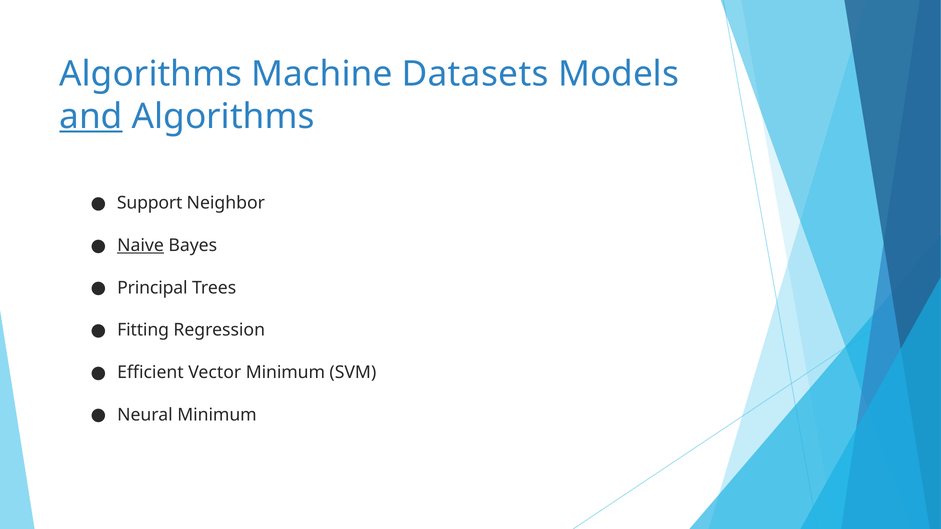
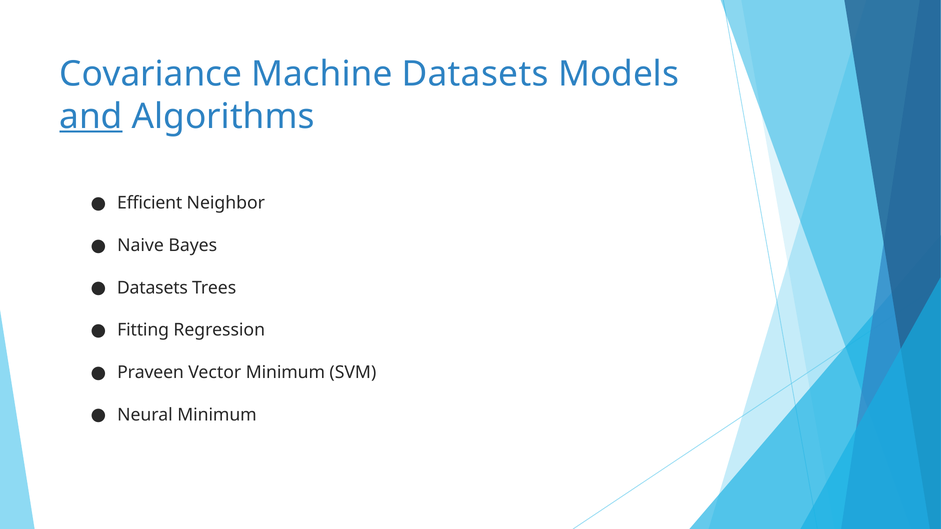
Algorithms: Algorithms -> Covariance (151, 74)
Support: Support -> Efficient (150, 203)
Naive underline: present -> none (141, 246)
Principal: Principal -> Datasets (152, 288)
Efficient: Efficient -> Praveen (150, 373)
